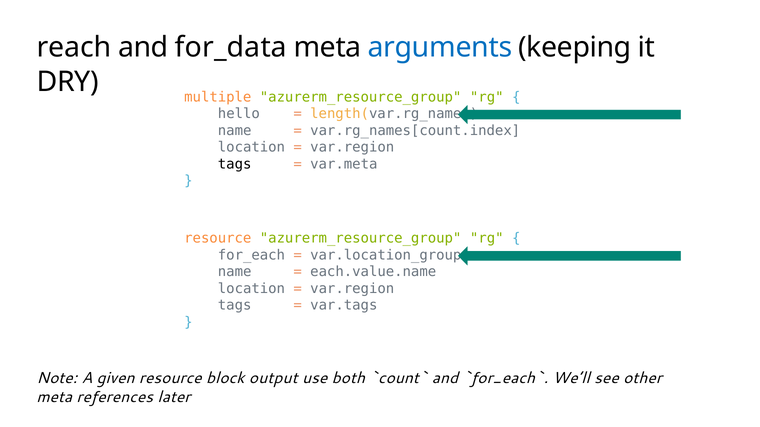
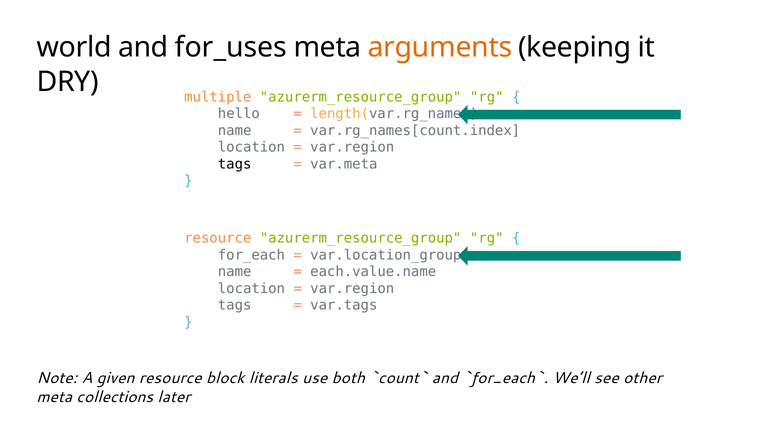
reach: reach -> world (74, 48)
for_data: for_data -> for_uses (231, 48)
arguments colour: blue -> orange (440, 48)
output: output -> literals (273, 379)
references: references -> collections (115, 398)
